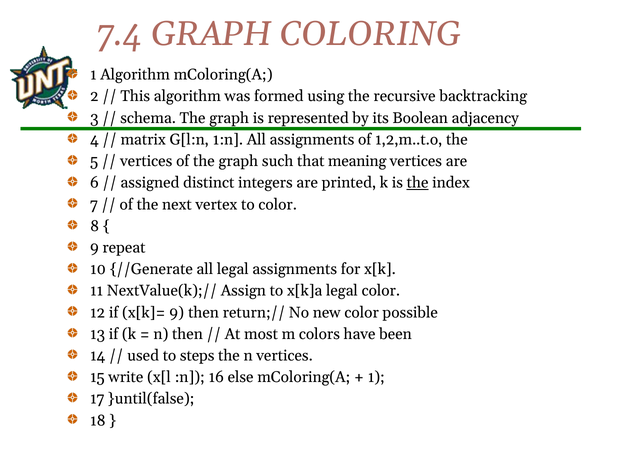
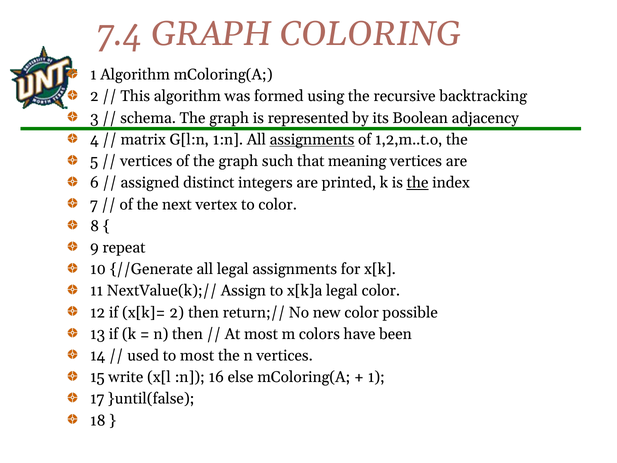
assignments underline: none -> present (312, 140)
x[k]= 9: 9 -> 2 (177, 312)
to steps: steps -> most (197, 355)
